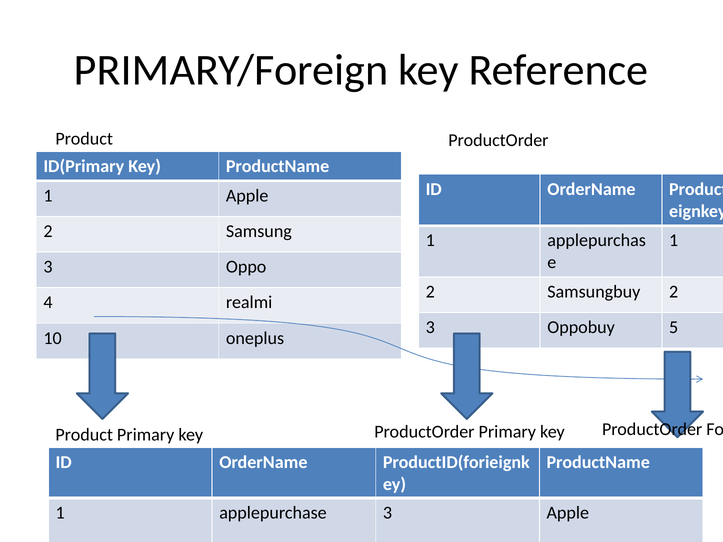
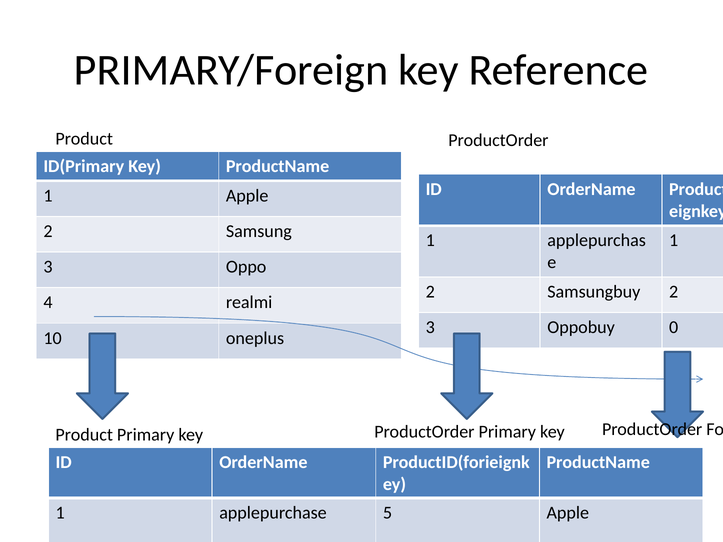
5: 5 -> 0 (674, 328)
applepurchase 3: 3 -> 5 (388, 513)
